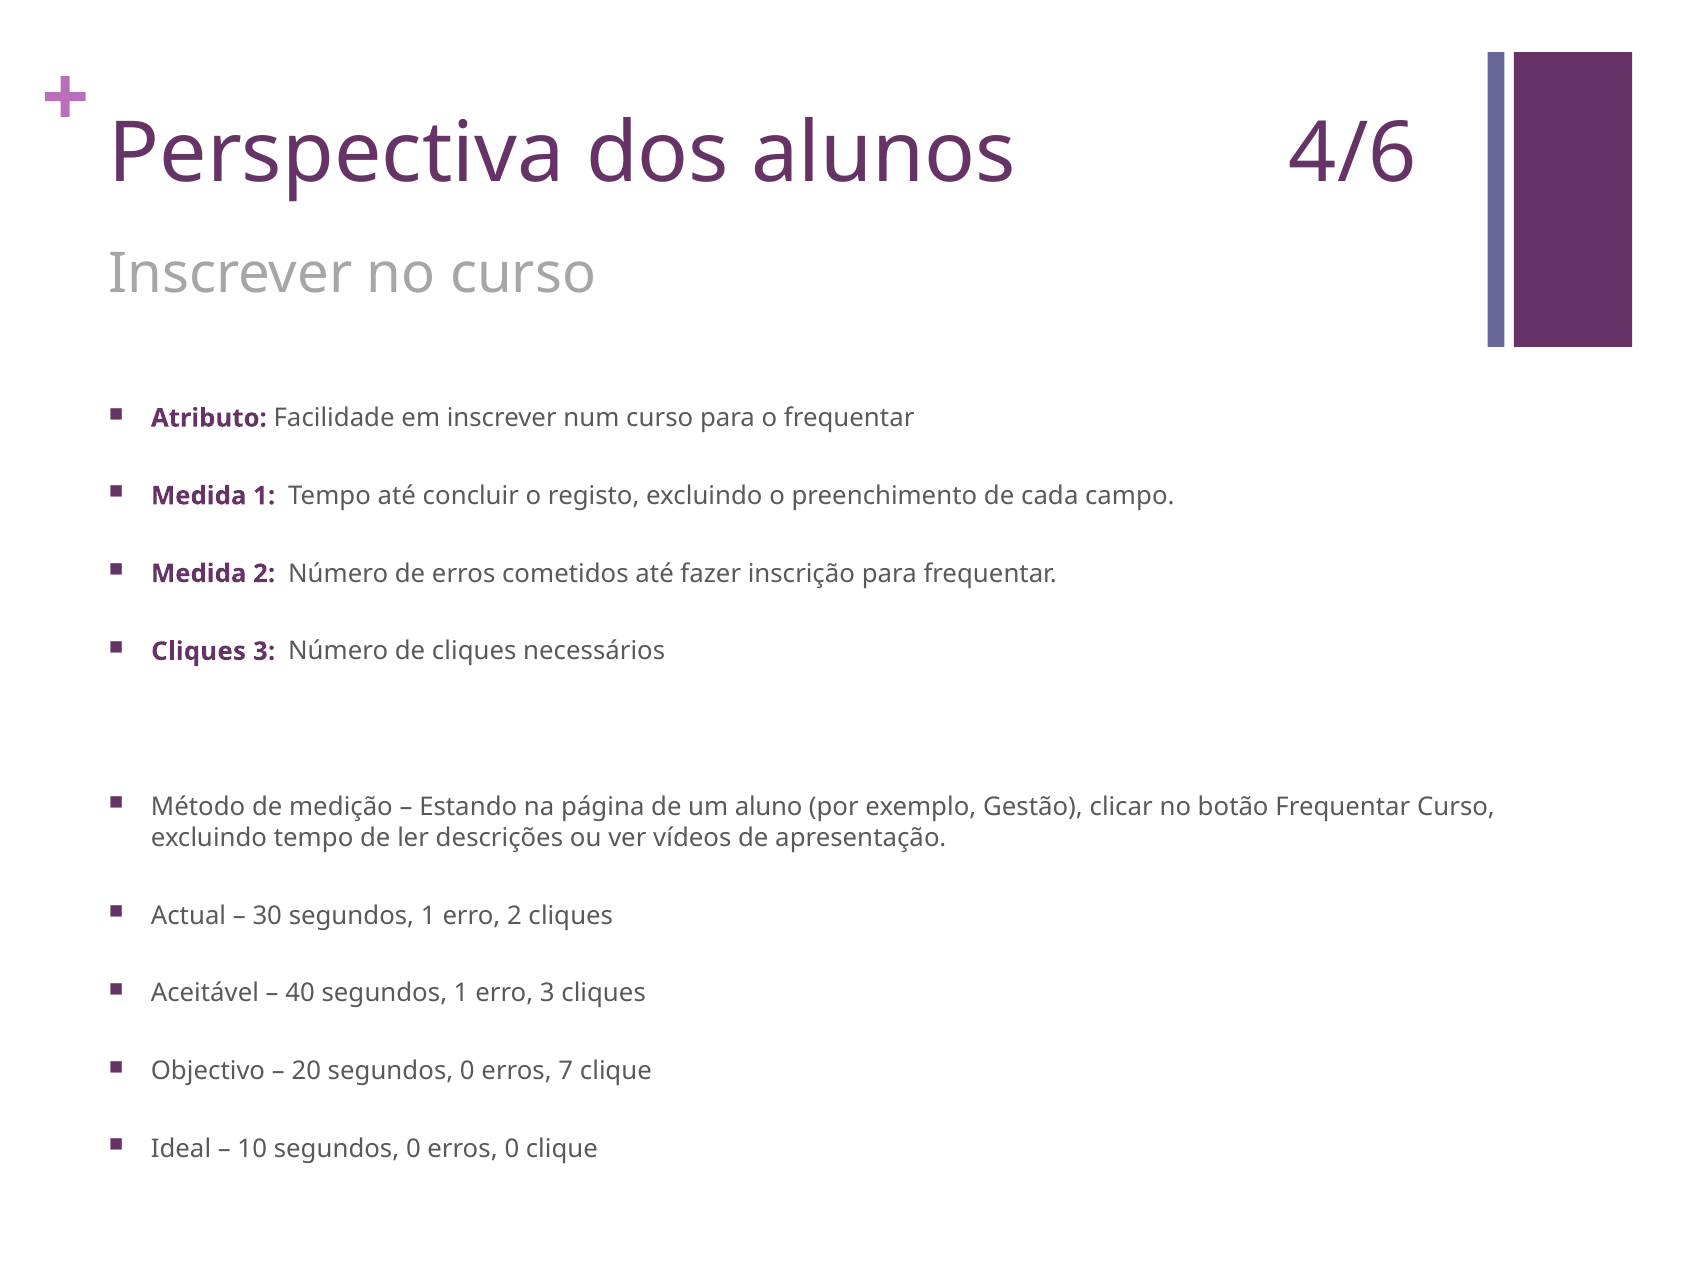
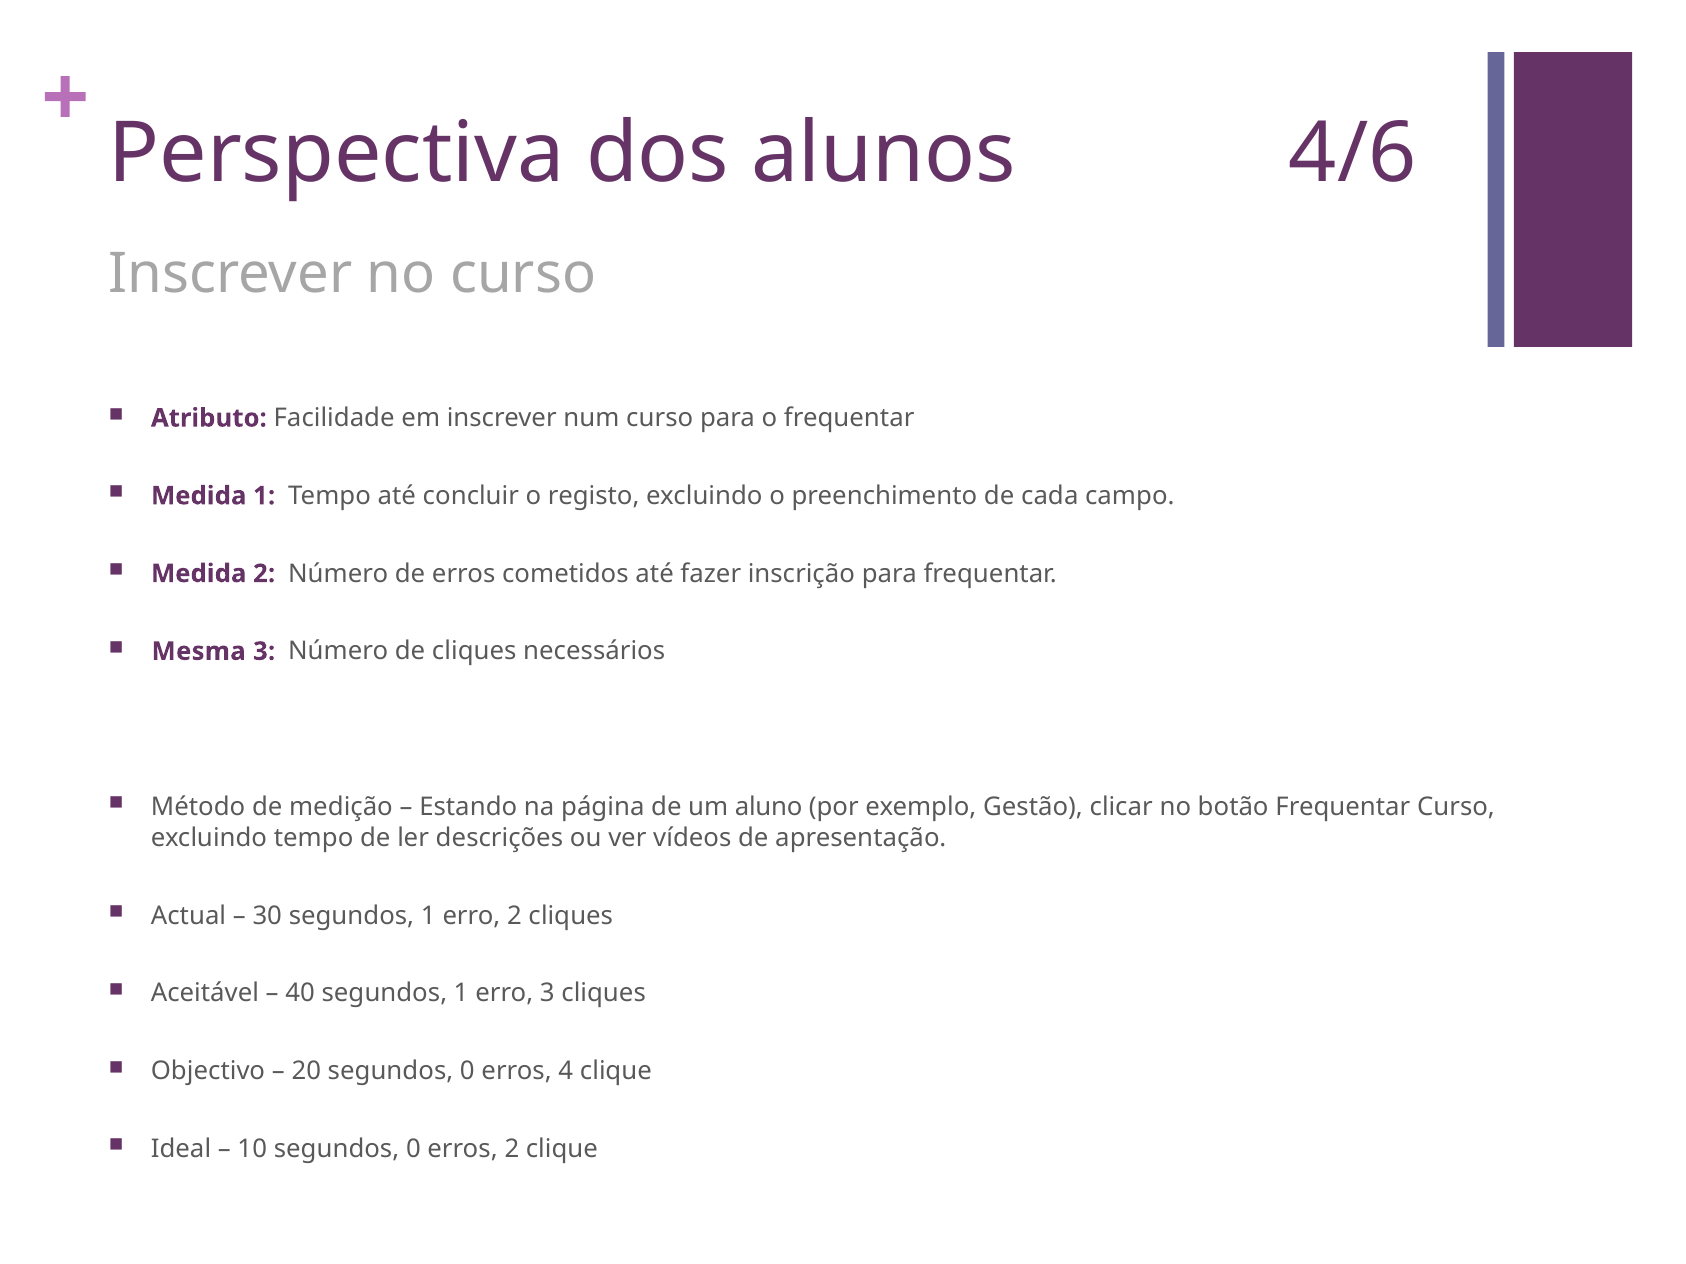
Cliques: Cliques -> Mesma (199, 652)
7: 7 -> 4 (566, 1072)
erros 0: 0 -> 2 (512, 1149)
